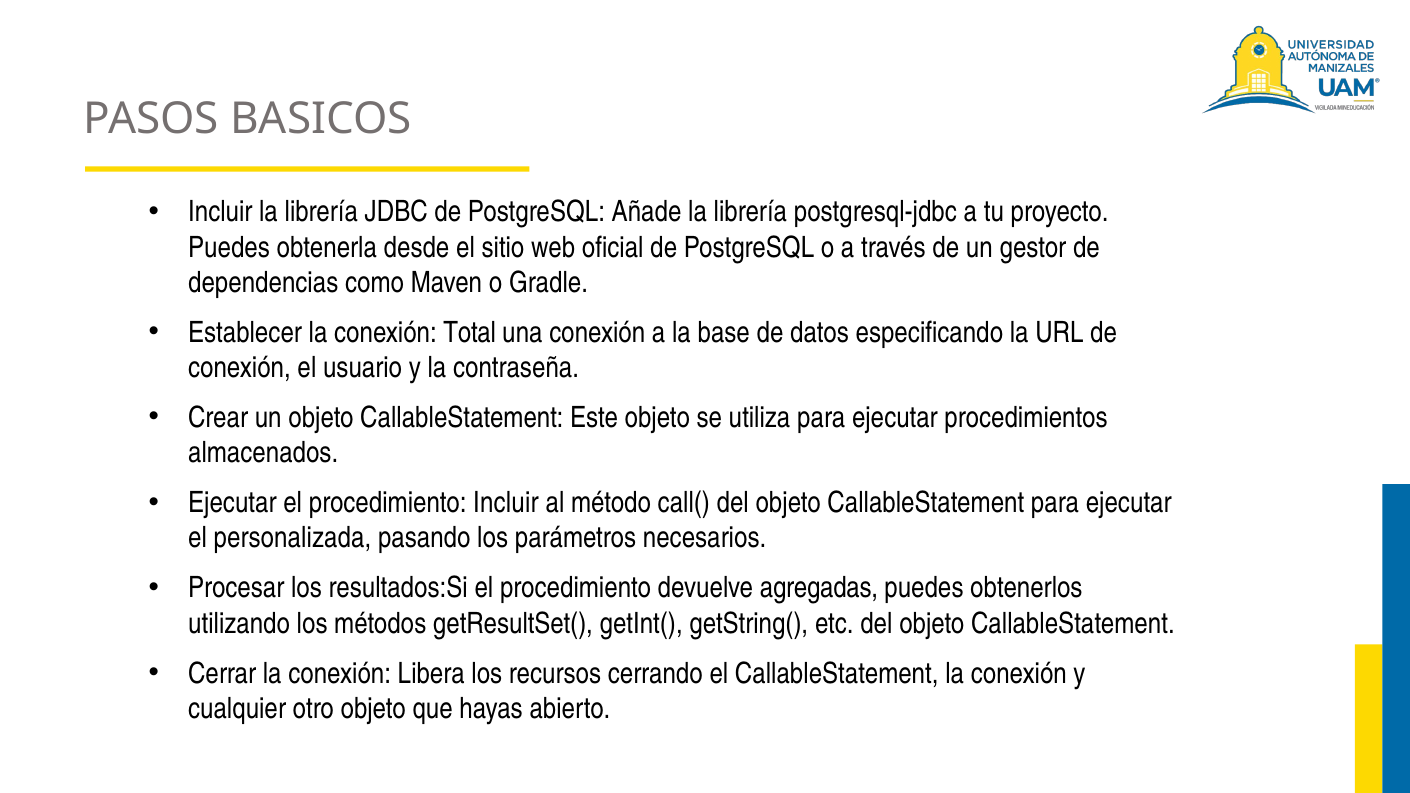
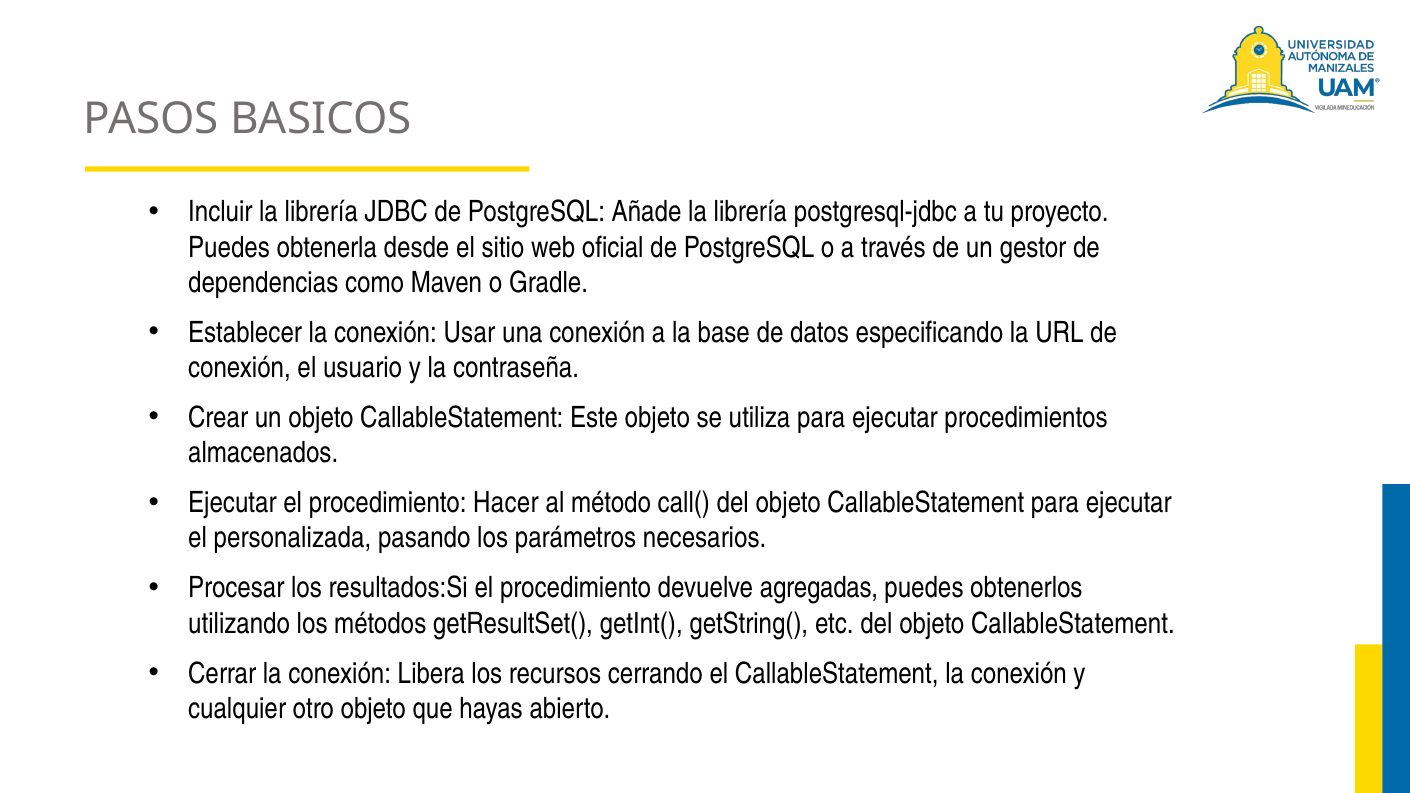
Total: Total -> Usar (469, 333)
procedimiento Incluir: Incluir -> Hacer (506, 503)
